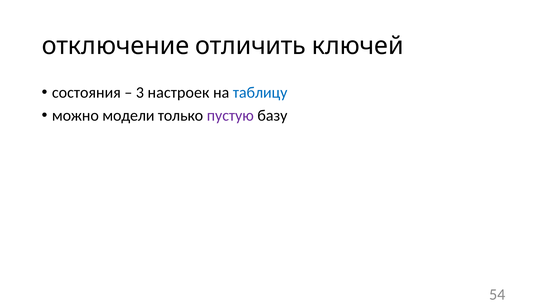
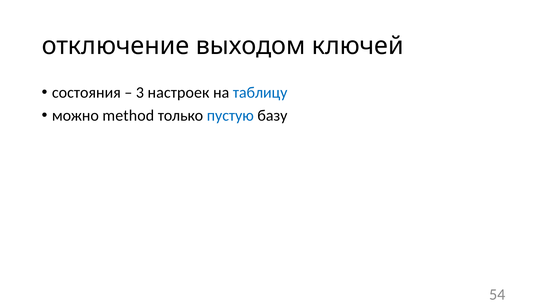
отличить: отличить -> выходом (251, 46)
модели: модели -> method (128, 115)
пустую colour: purple -> blue (230, 115)
